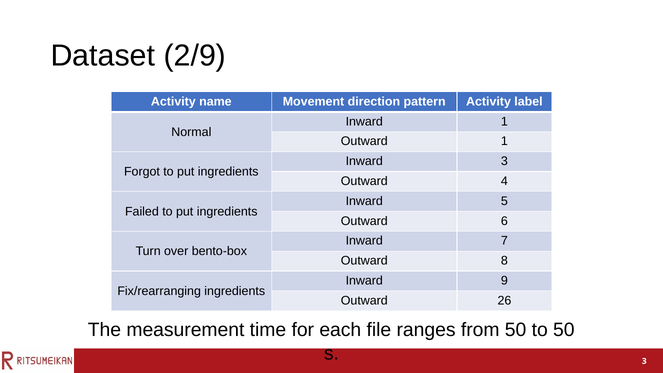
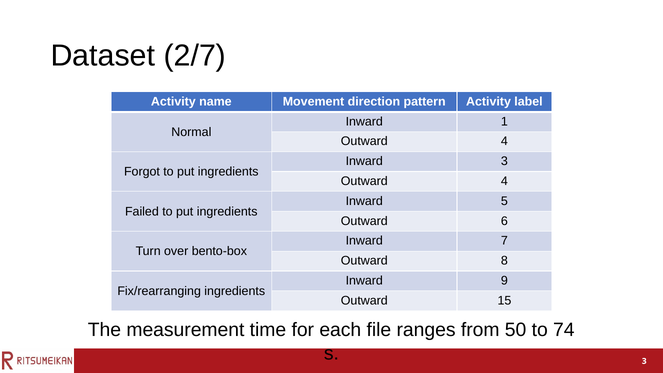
2/9: 2/9 -> 2/7 (195, 56)
1: 1 -> 4 (504, 141)
26: 26 -> 15 (504, 300)
to 50: 50 -> 74 (564, 330)
